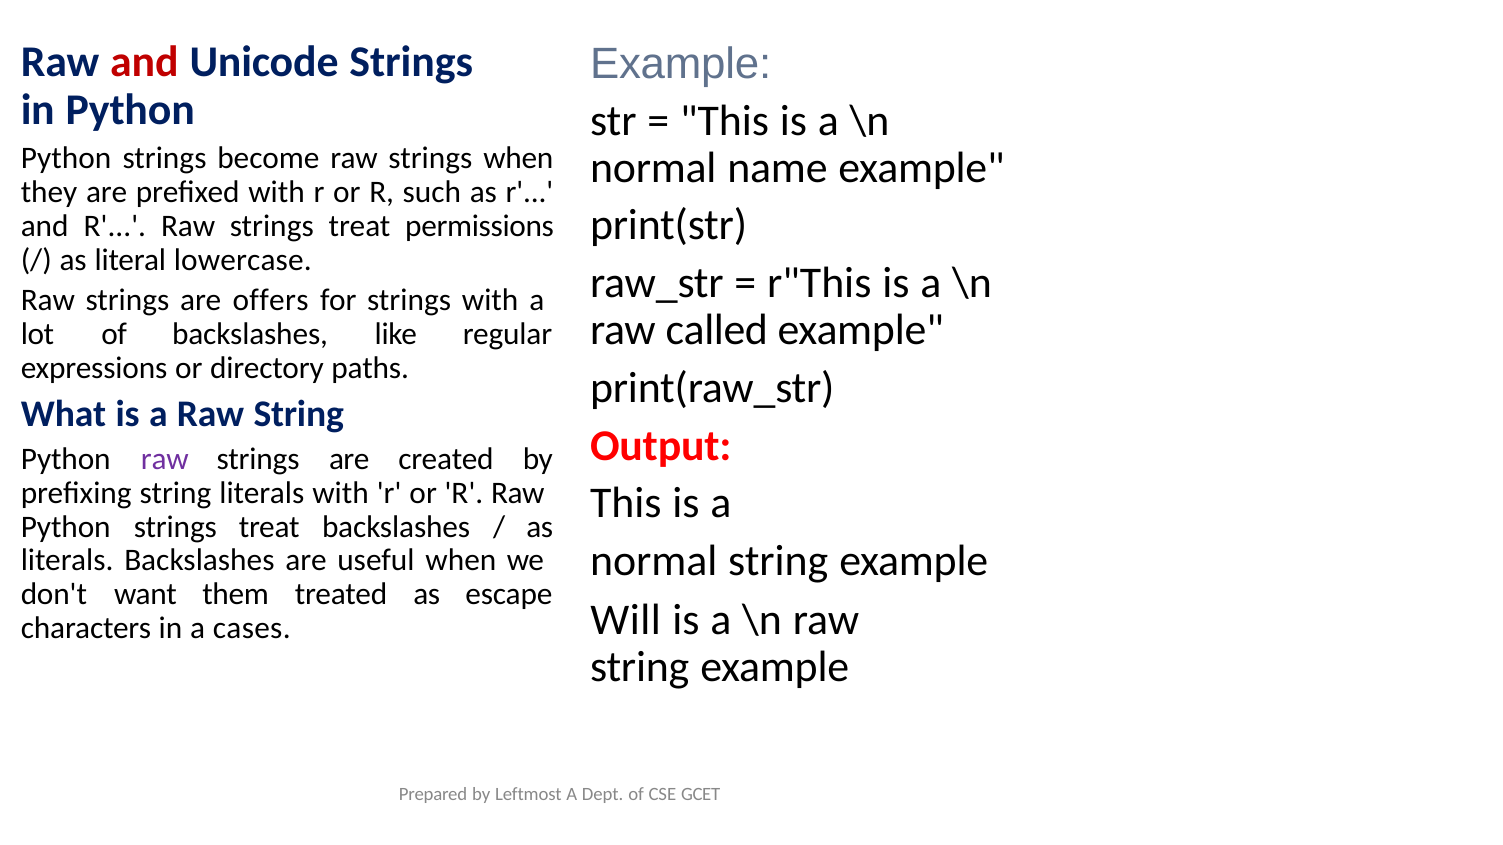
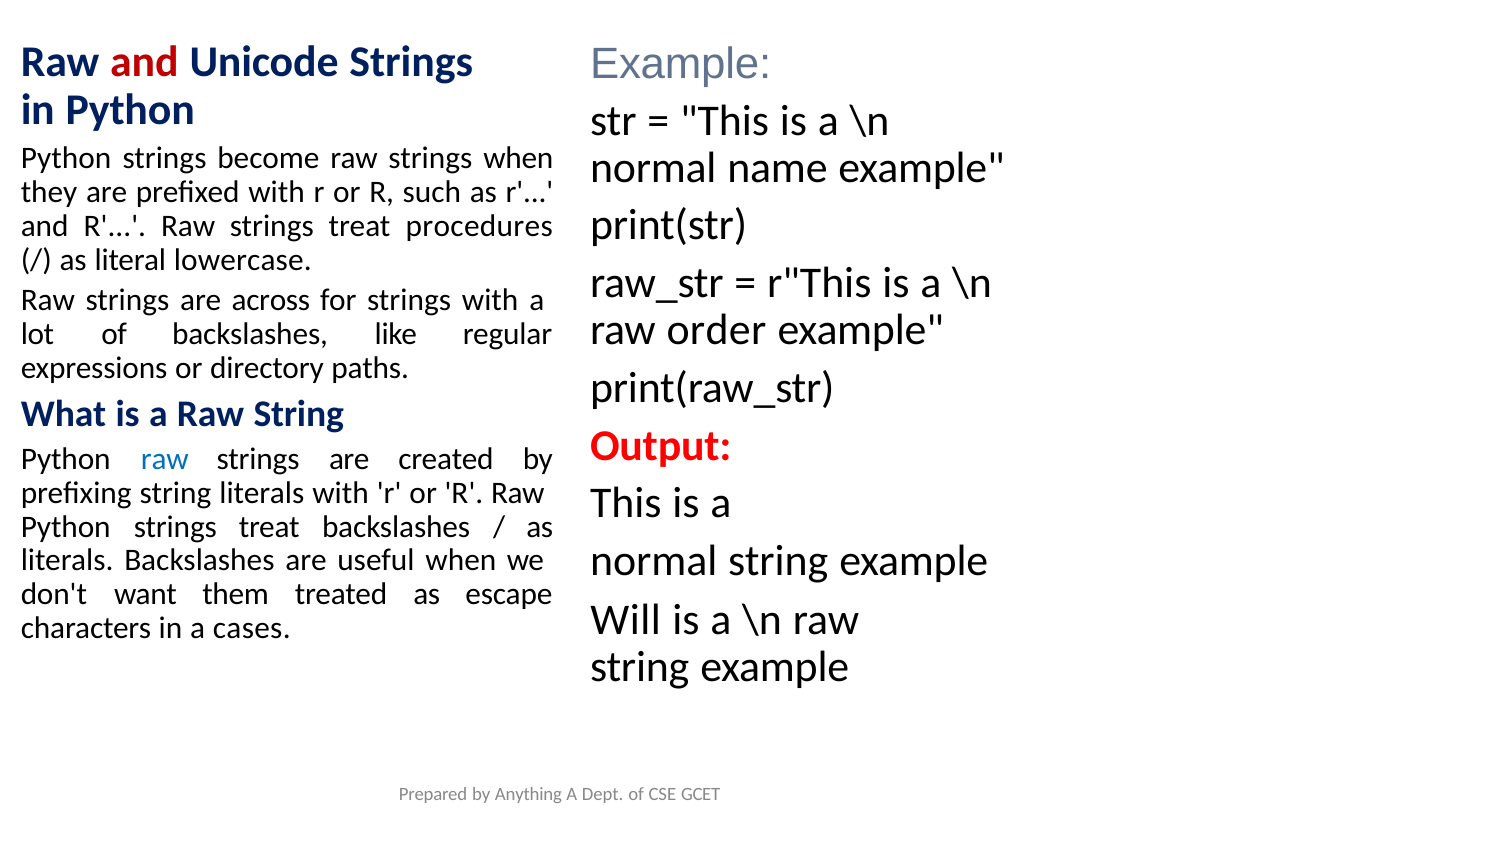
permissions: permissions -> procedures (479, 226)
offers: offers -> across (271, 301)
called: called -> order (716, 331)
raw colour: purple -> blue (165, 459)
Leftmost: Leftmost -> Anything (528, 795)
